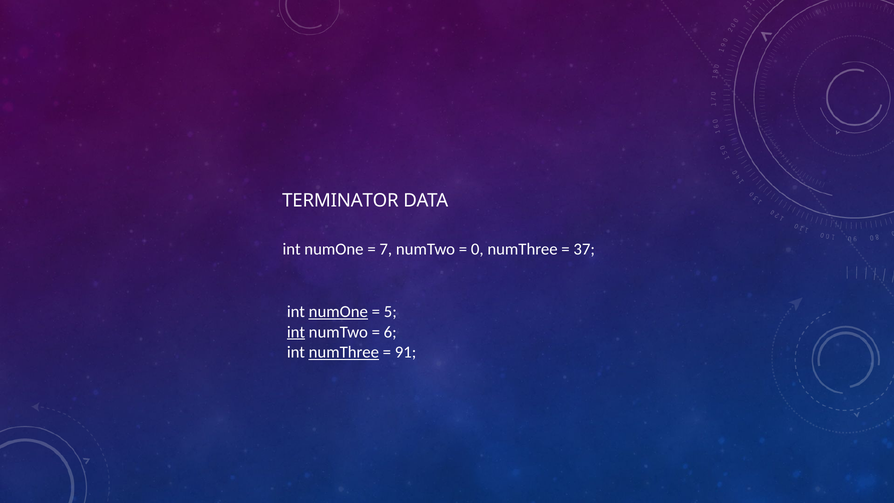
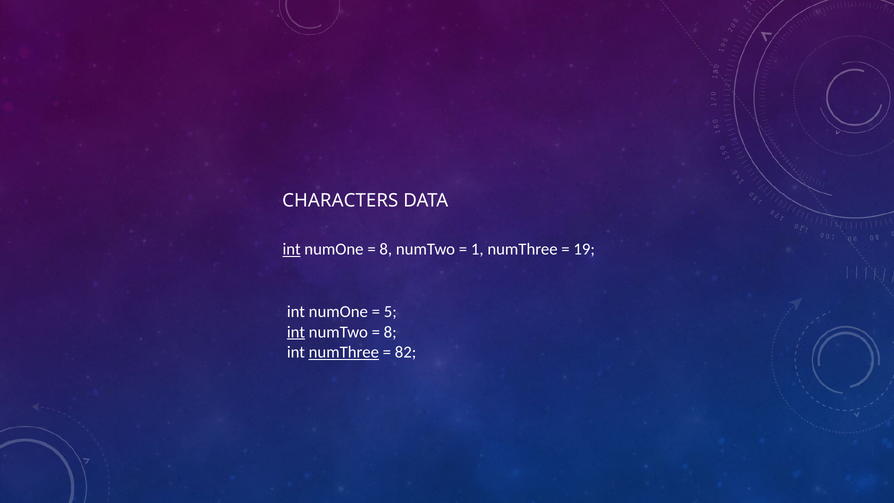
TERMINATOR: TERMINATOR -> CHARACTERS (340, 200)
int underline: none -> present (292, 249)
7: 7 -> 8 (386, 249)
0: 0 -> 1 (477, 249)
37: 37 -> 19 (584, 249)
numOne underline: present -> none (338, 312)
6: 6 -> 8 (390, 332)
91: 91 -> 82 (406, 352)
